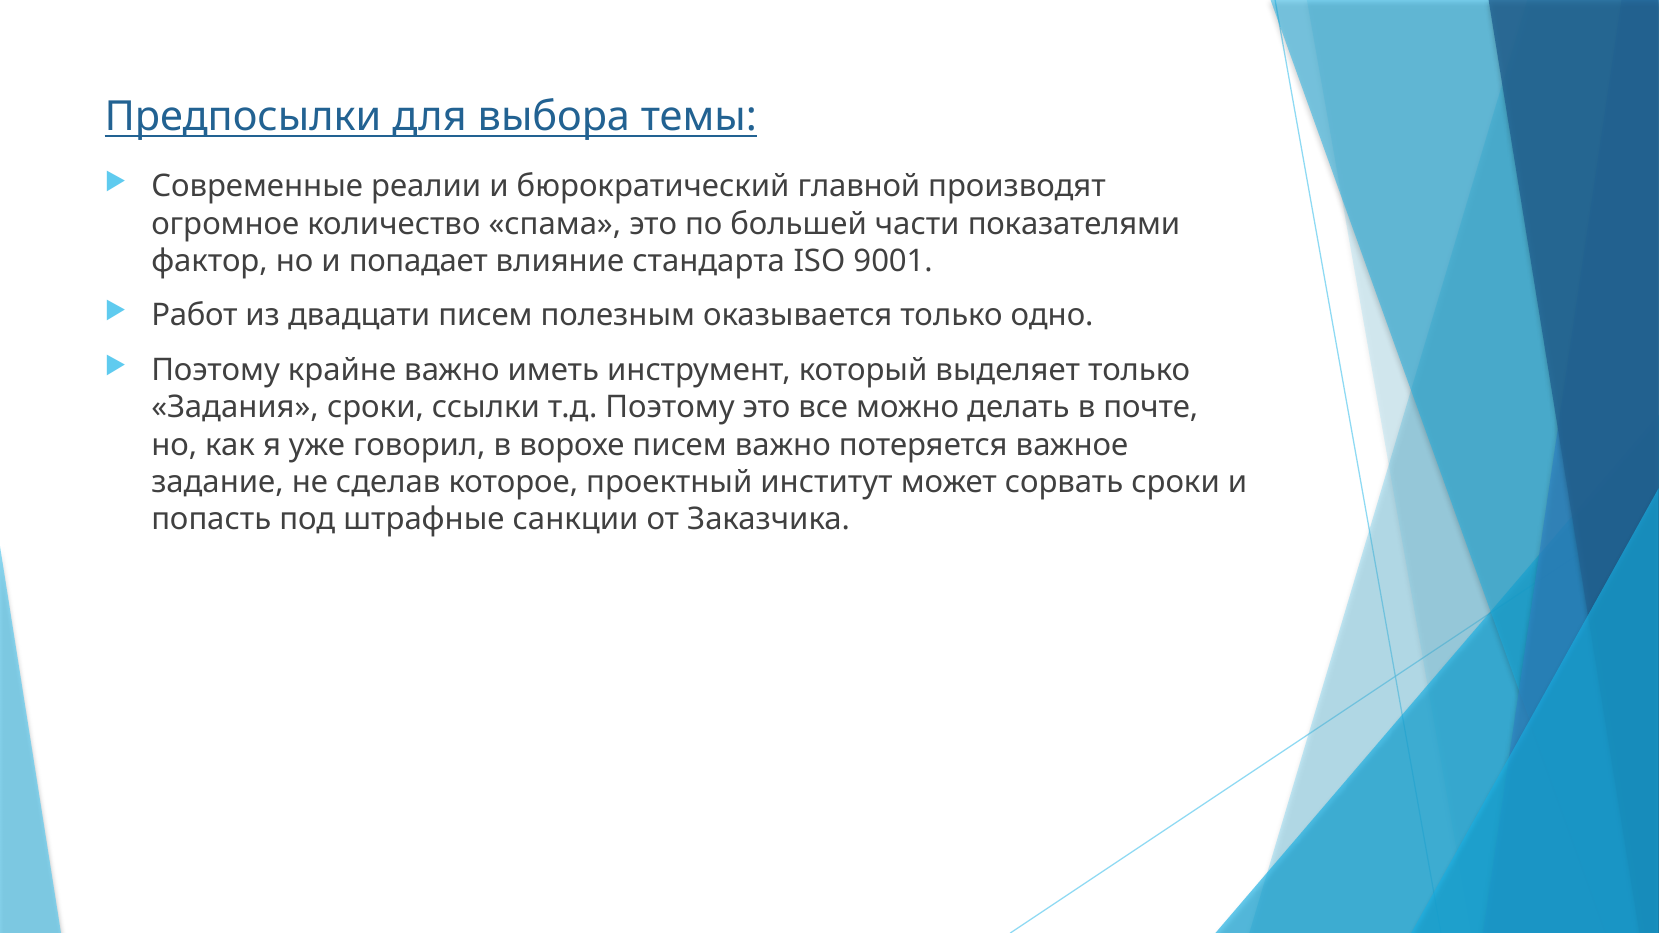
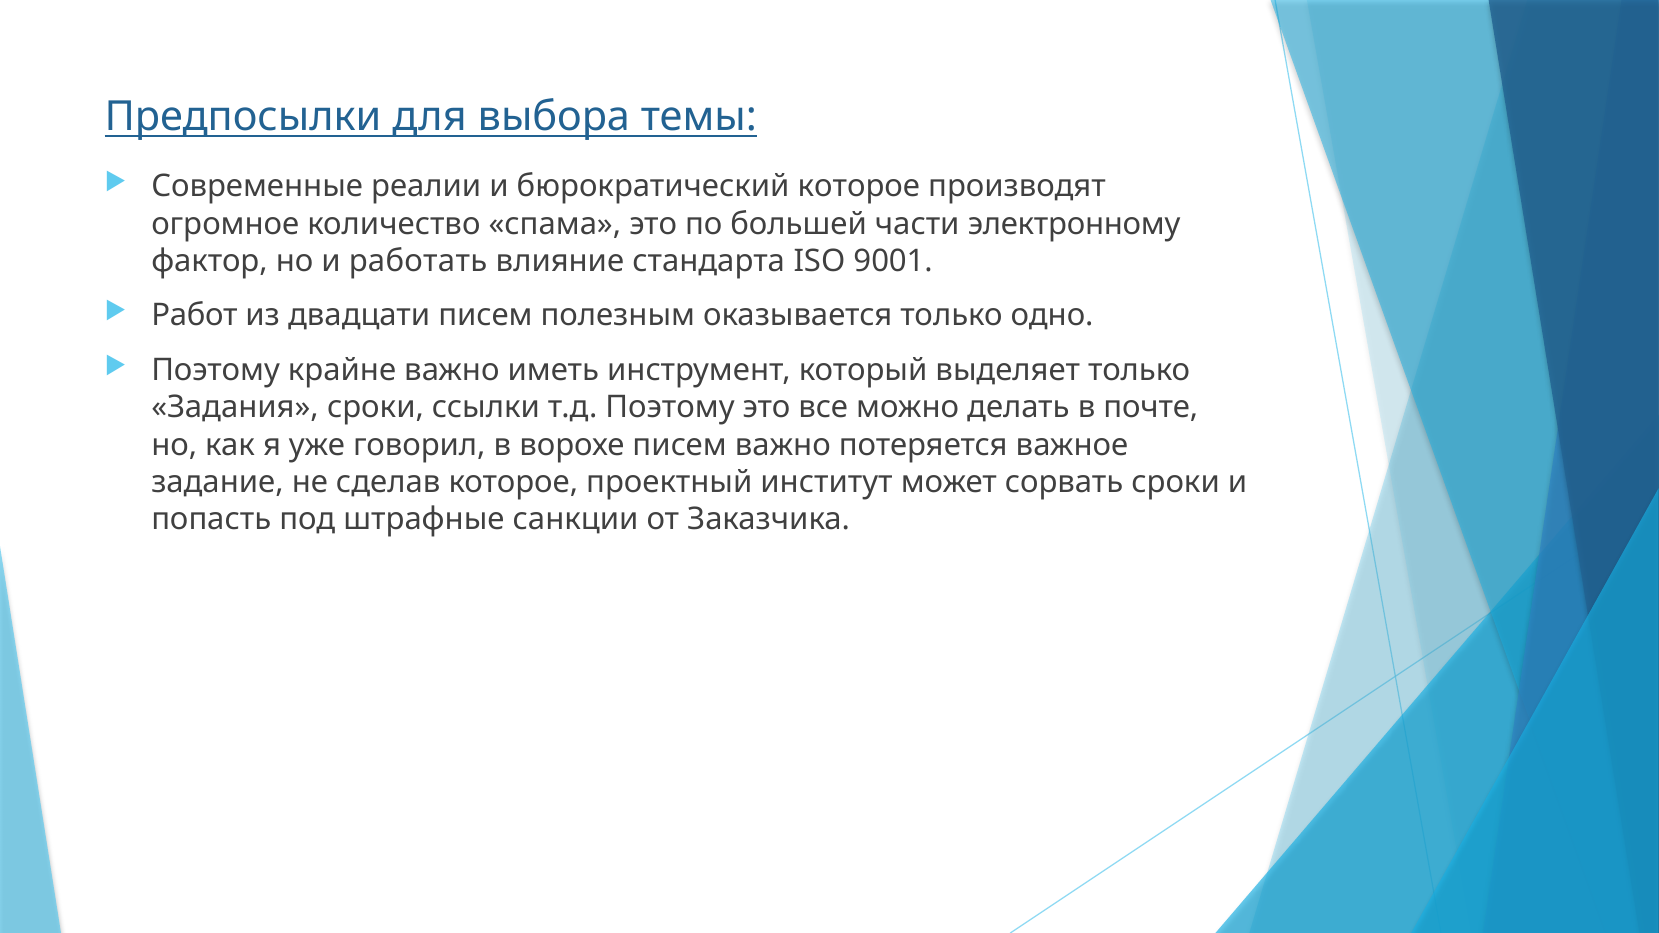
бюрократический главной: главной -> которое (859, 187)
показателями: показателями -> электронному (1074, 224)
попадает: попадает -> работать (418, 261)
